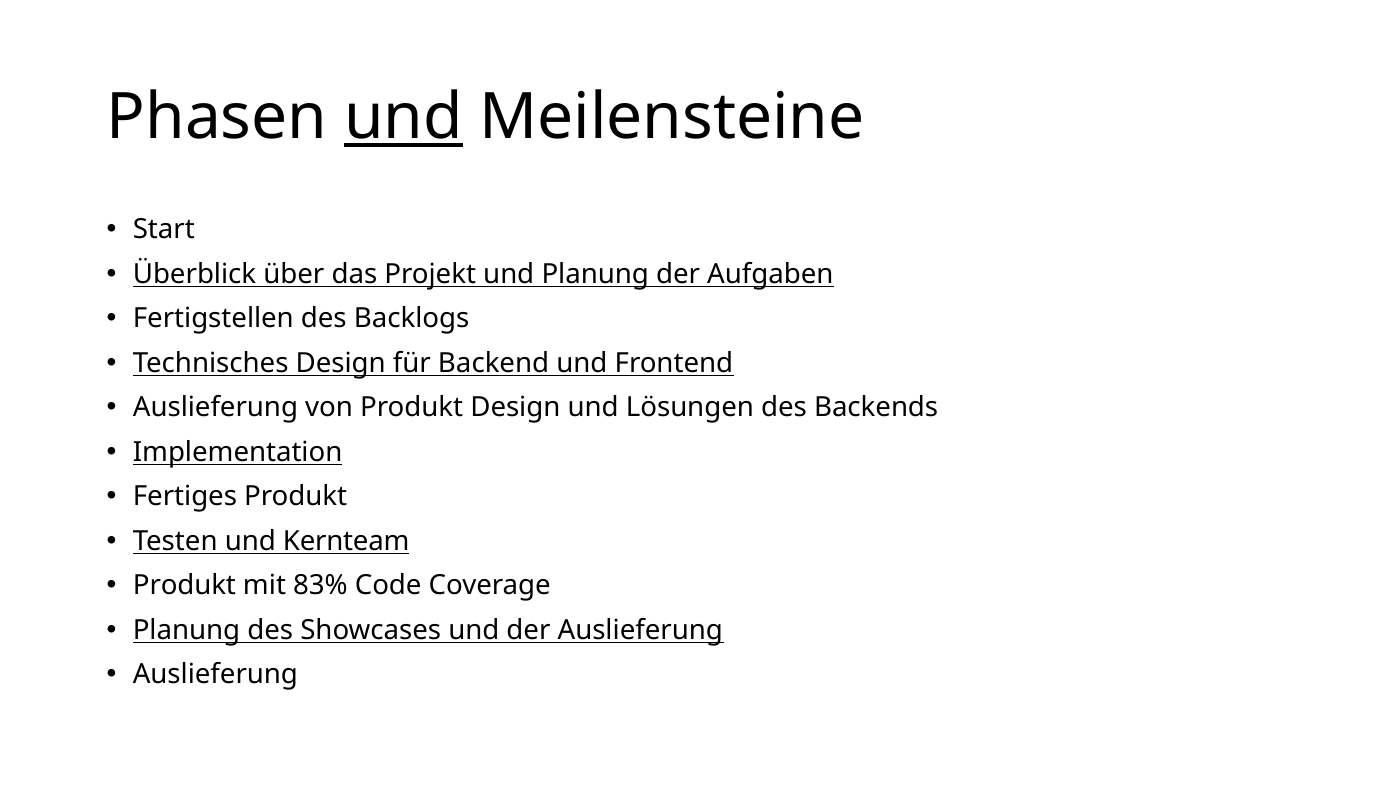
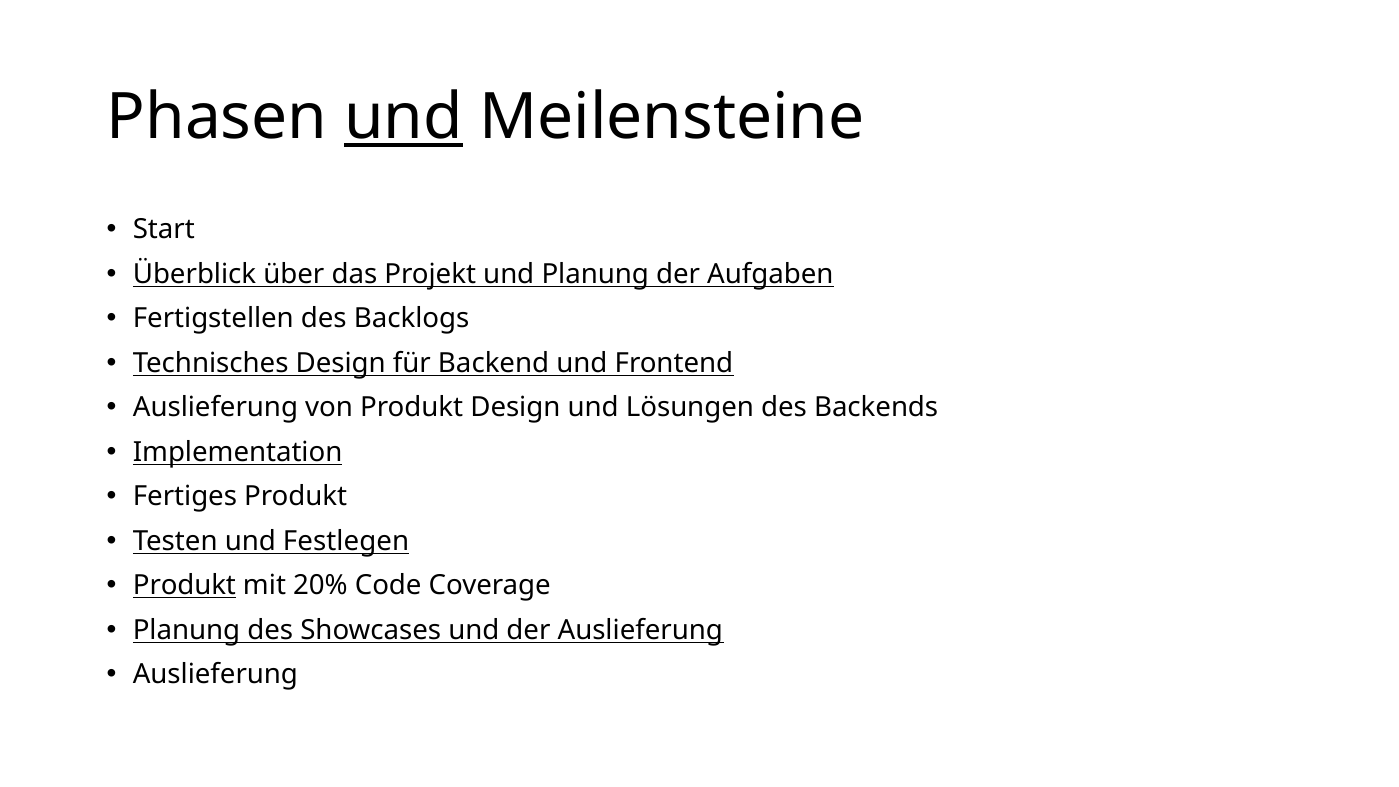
Kernteam: Kernteam -> Festlegen (346, 541)
Produkt underline: none -> present (184, 585)
83%: 83% -> 20% (320, 585)
